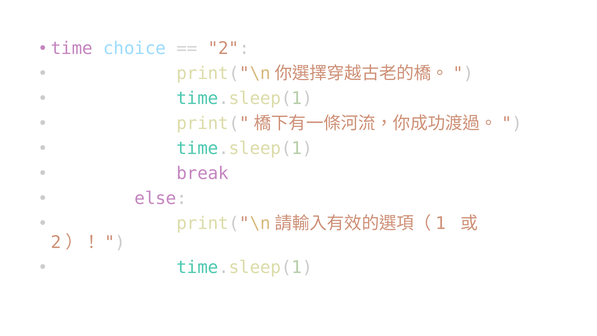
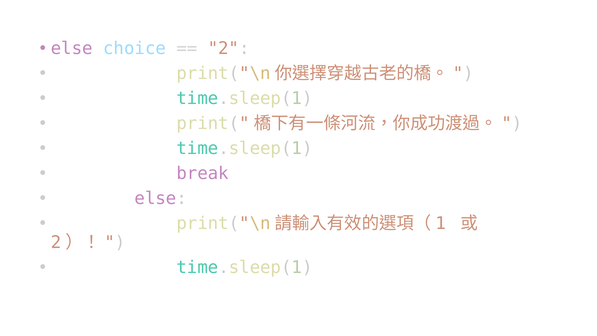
time: time -> else (72, 48)
